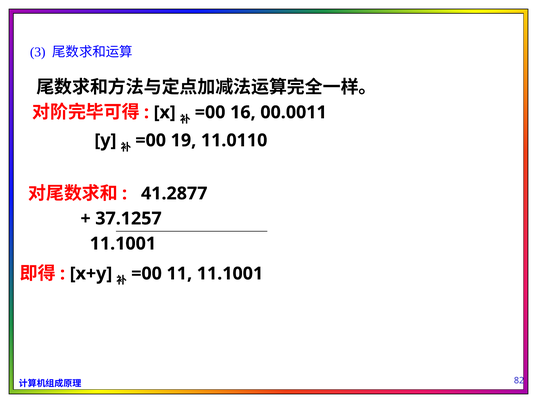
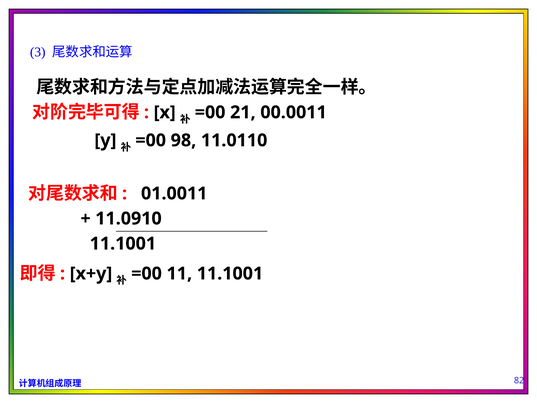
16: 16 -> 21 (243, 112)
19: 19 -> 98 (183, 140)
41.2877: 41.2877 -> 01.0011 (174, 193)
37.1257: 37.1257 -> 11.0910 (128, 218)
